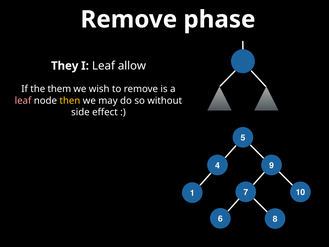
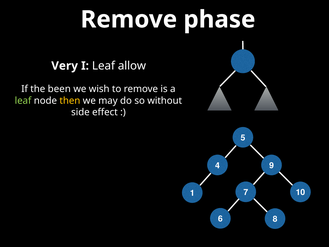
They: They -> Very (65, 66)
them: them -> been (59, 89)
leaf colour: pink -> light green (23, 101)
